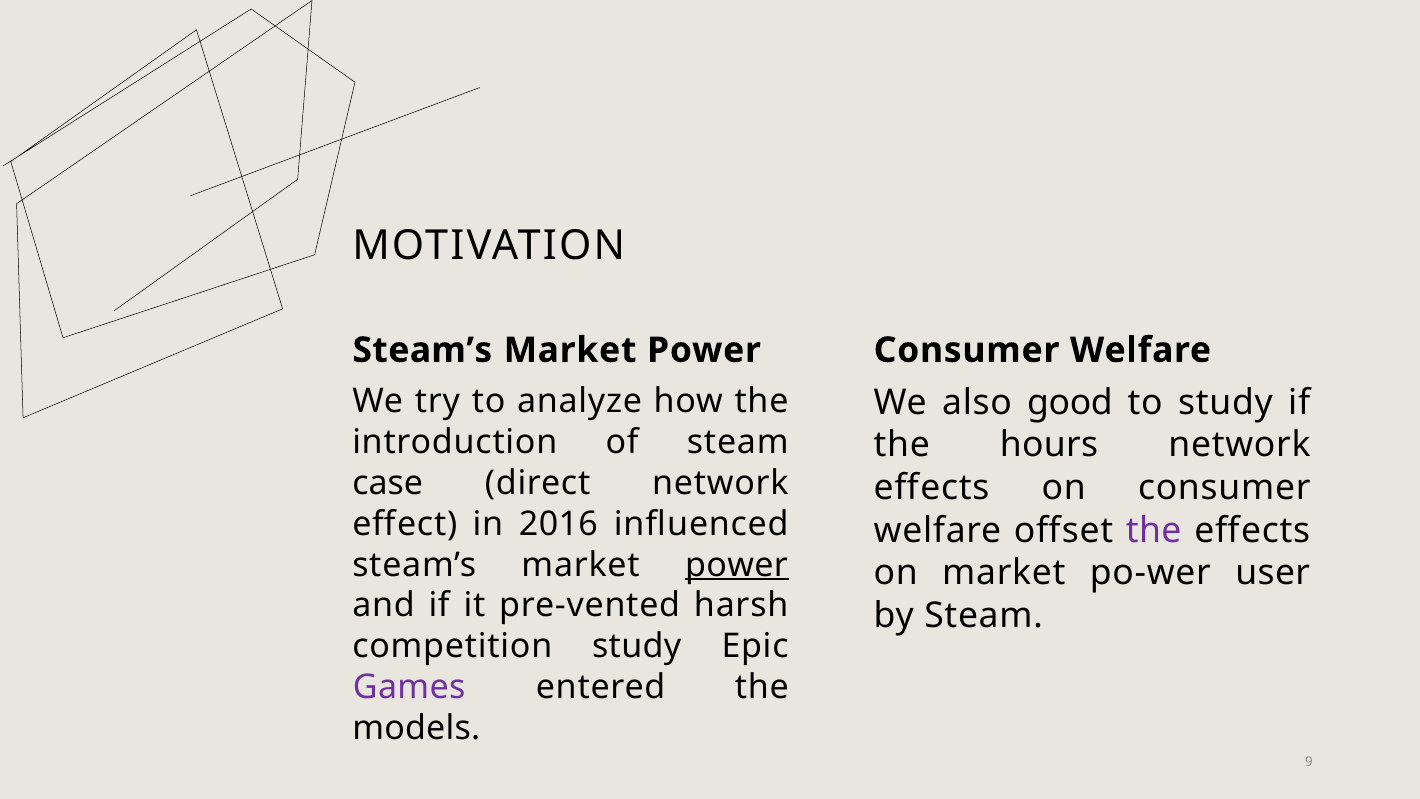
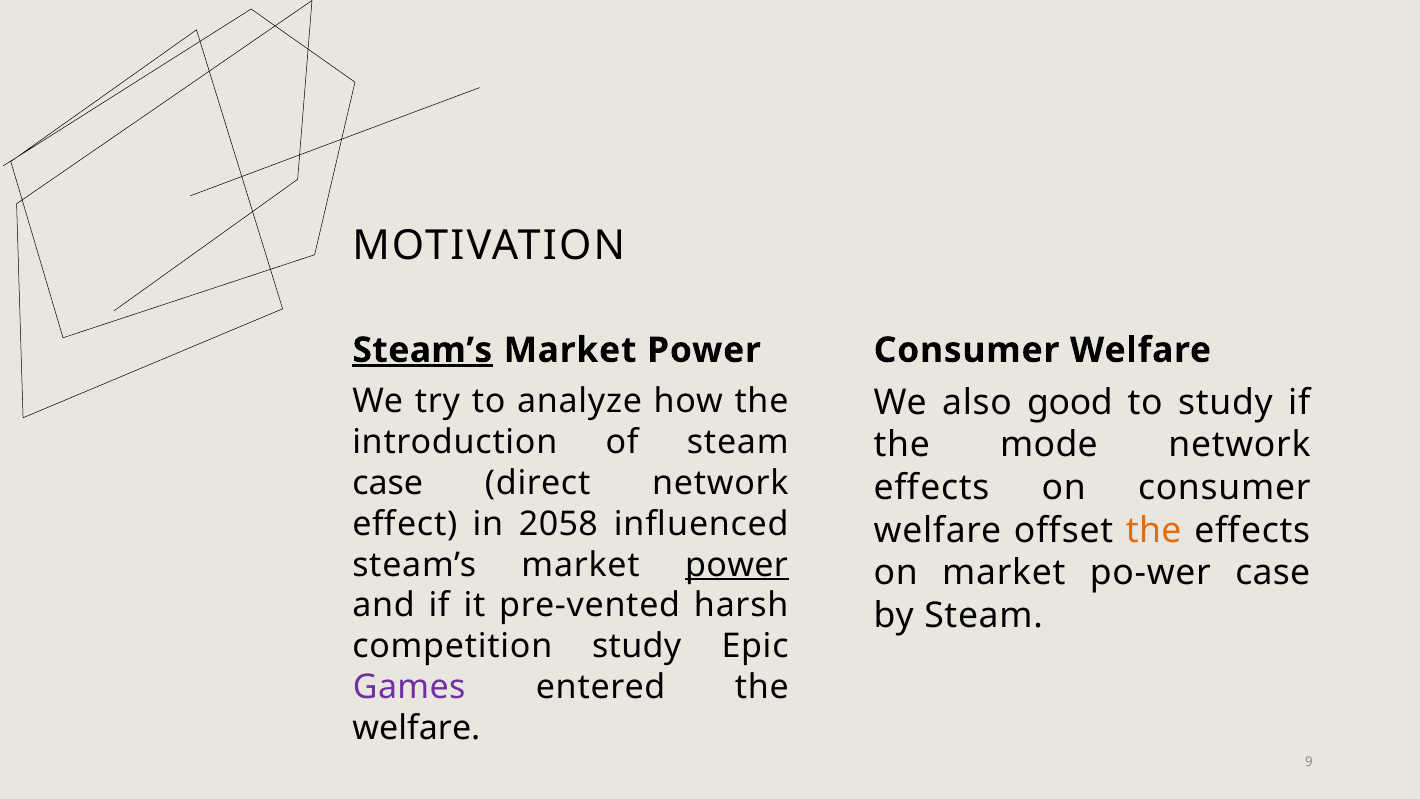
Steam’s underline: none -> present (422, 350)
hours: hours -> mode (1049, 445)
2016: 2016 -> 2058 (558, 524)
the colour: purple -> orange (1154, 530)
po-wer user: user -> case (1273, 573)
models: models -> welfare (416, 728)
